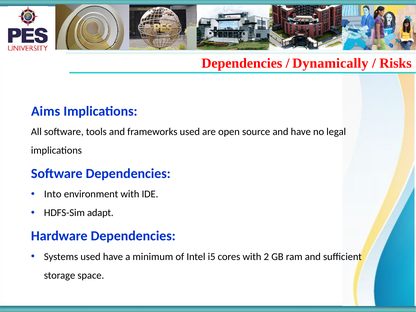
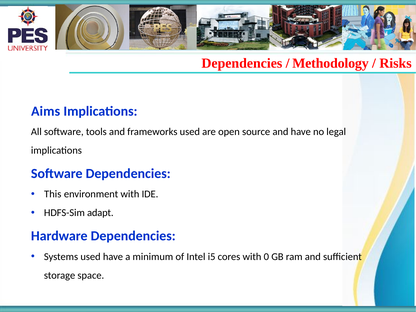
Dynamically: Dynamically -> Methodology (330, 63)
Into: Into -> This (53, 194)
2: 2 -> 0 (266, 257)
